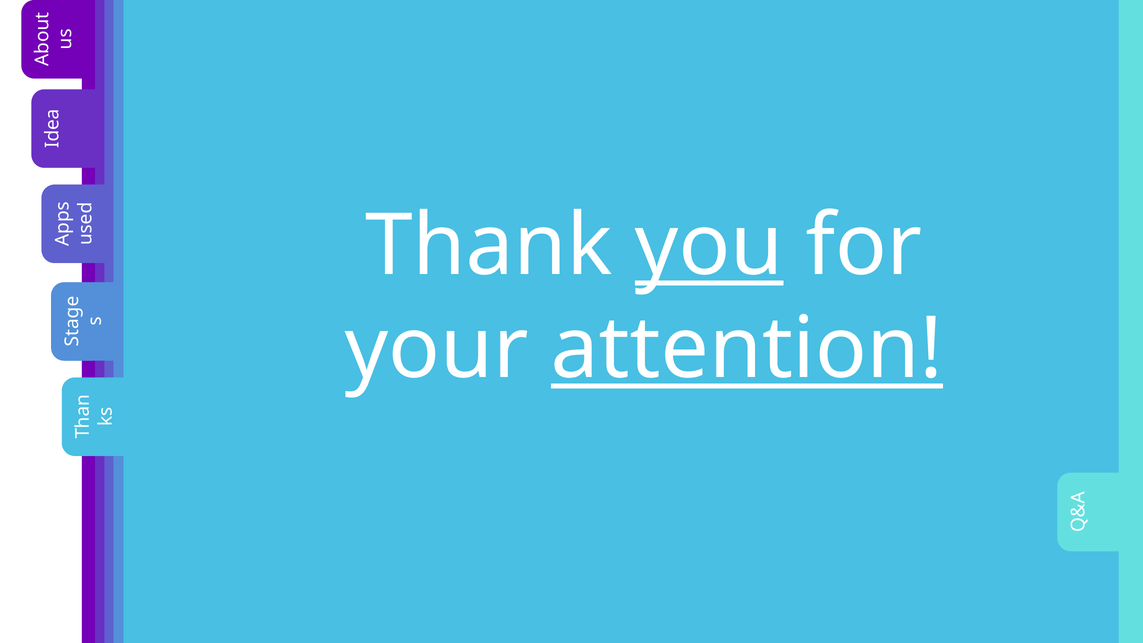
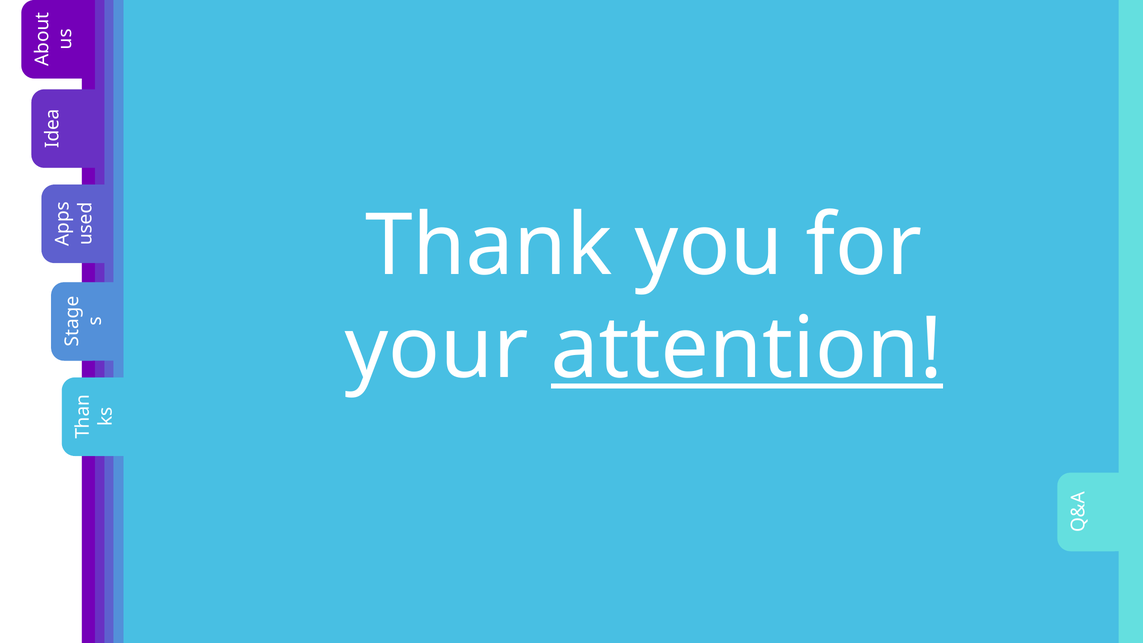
you underline: present -> none (709, 246)
